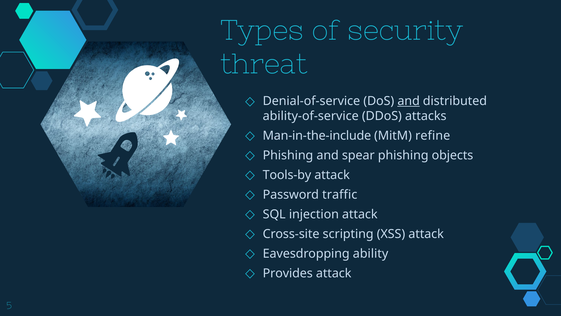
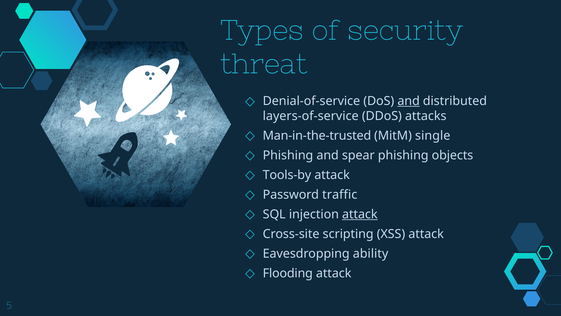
ability-of-service: ability-of-service -> layers-of-service (311, 116)
Man-in-the-include: Man-in-the-include -> Man-in-the-trusted (317, 136)
refine: refine -> single (433, 136)
attack underline: none -> present (360, 214)
Provides: Provides -> Flooding (288, 273)
